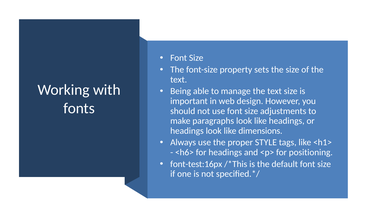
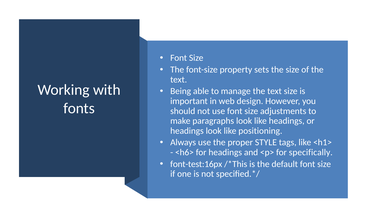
dimensions: dimensions -> positioning (260, 131)
positioning: positioning -> specifically (311, 153)
